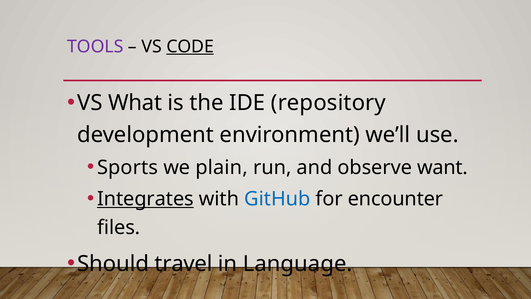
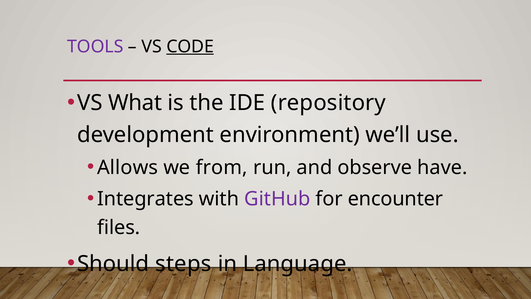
Sports: Sports -> Allows (128, 167)
plain: plain -> from (222, 167)
want: want -> have (442, 167)
Integrates underline: present -> none (145, 199)
GitHub colour: blue -> purple (277, 199)
travel: travel -> steps (183, 264)
